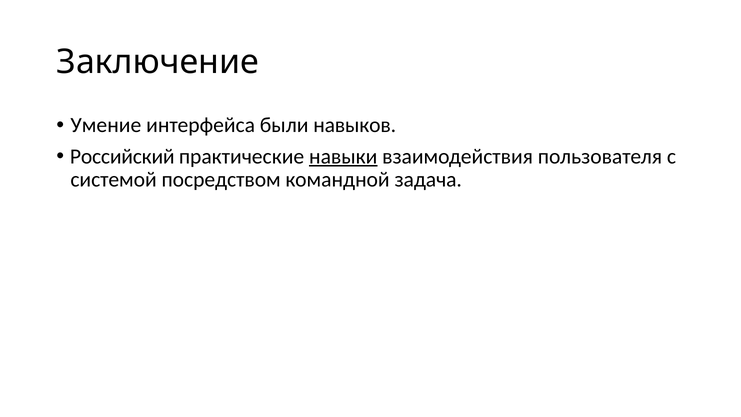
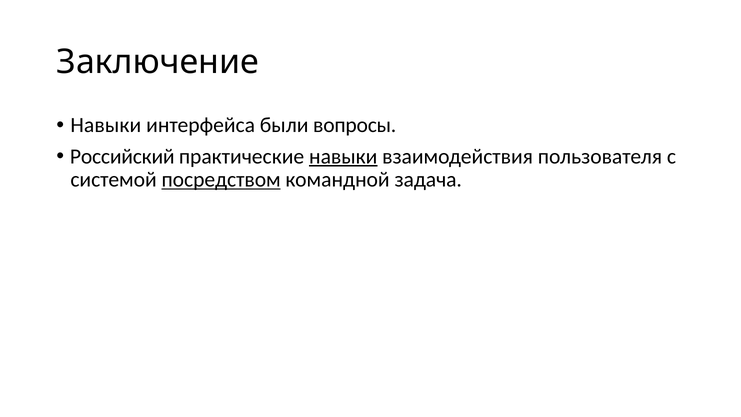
Умение: Умение -> Навыки (106, 125)
навыков: навыков -> вопросы (355, 125)
посредством underline: none -> present (221, 180)
